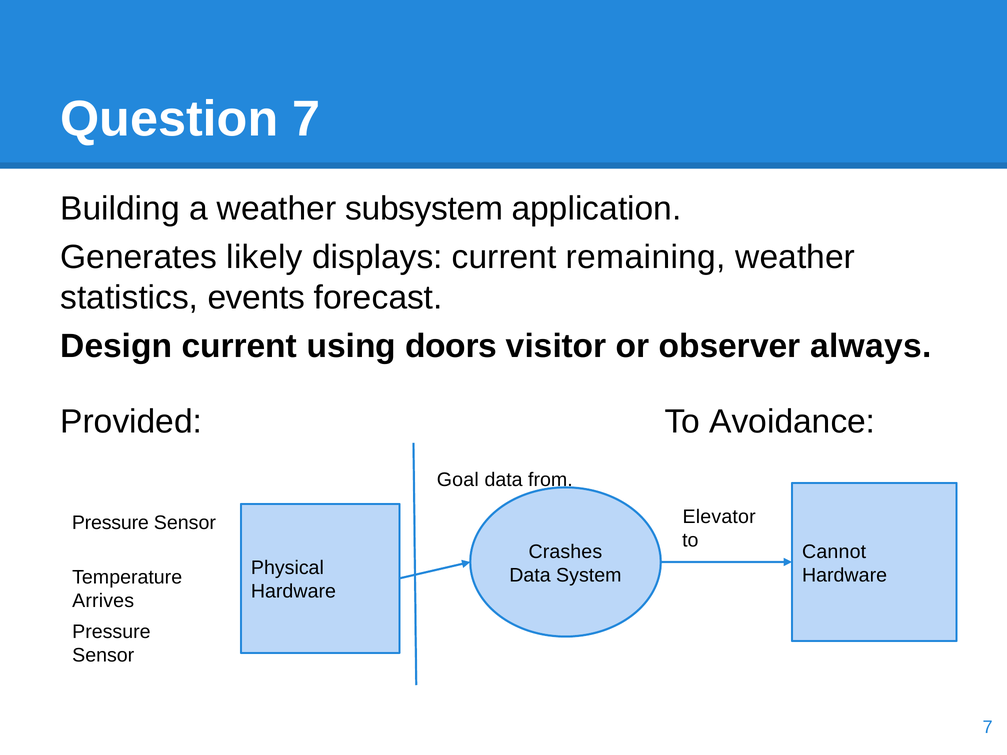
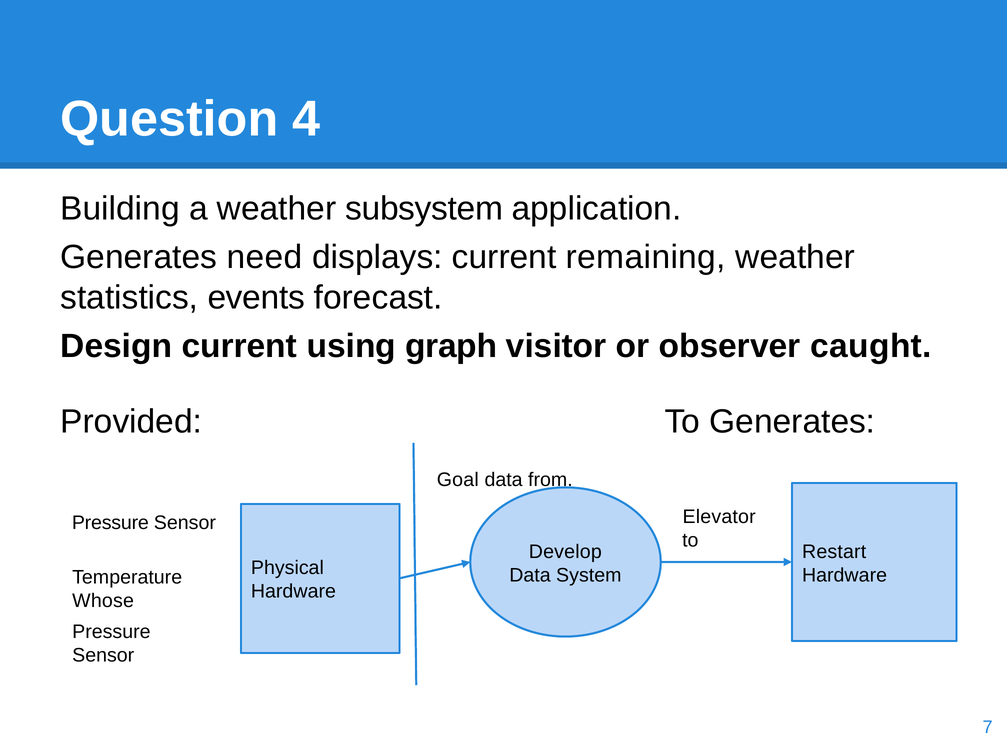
Question 7: 7 -> 4 (306, 119)
likely: likely -> need (264, 257)
doors: doors -> graph (451, 346)
always: always -> caught (871, 346)
To Avoidance: Avoidance -> Generates (792, 422)
Crashes: Crashes -> Develop (565, 552)
Cannot: Cannot -> Restart (834, 552)
Arrives: Arrives -> Whose (103, 601)
